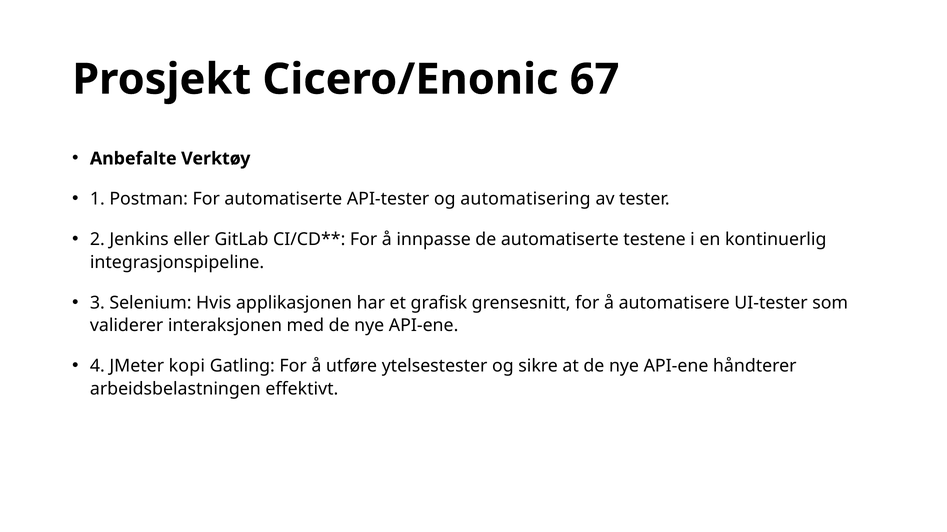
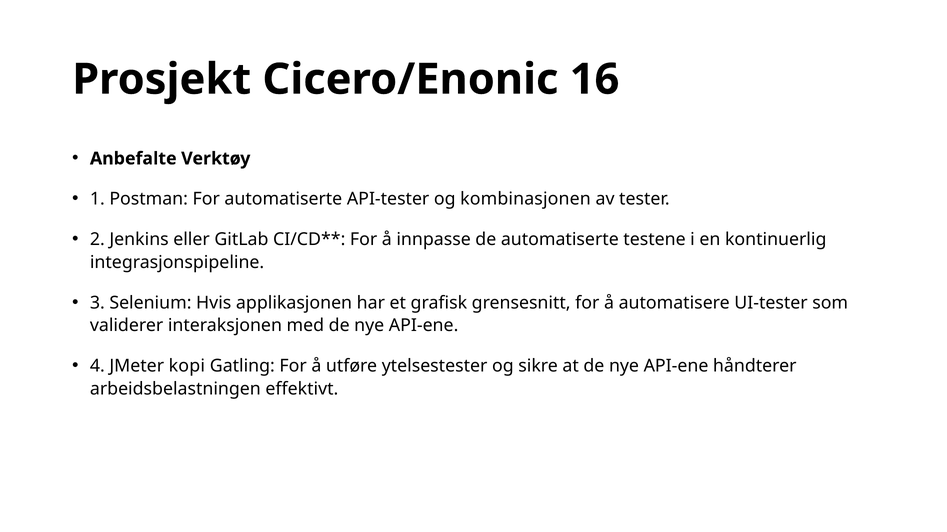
67: 67 -> 16 (595, 80)
automatisering: automatisering -> kombinasjonen (525, 199)
